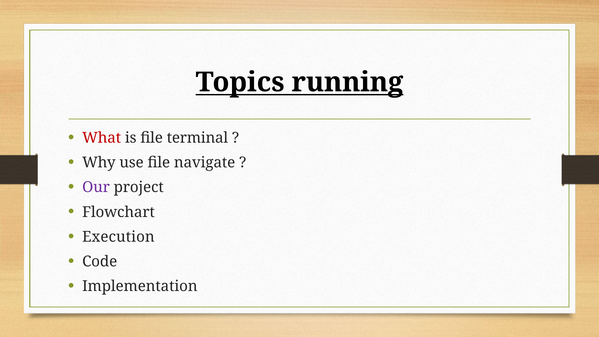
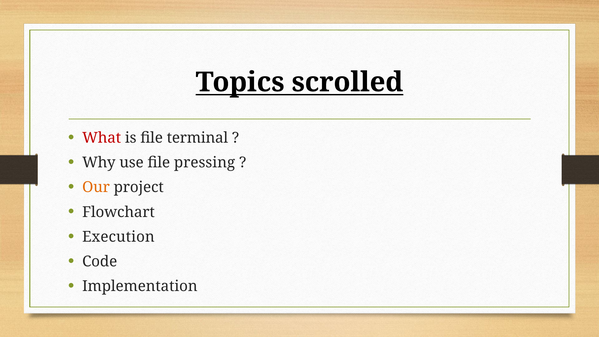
running: running -> scrolled (347, 82)
navigate: navigate -> pressing (205, 163)
Our colour: purple -> orange (96, 187)
